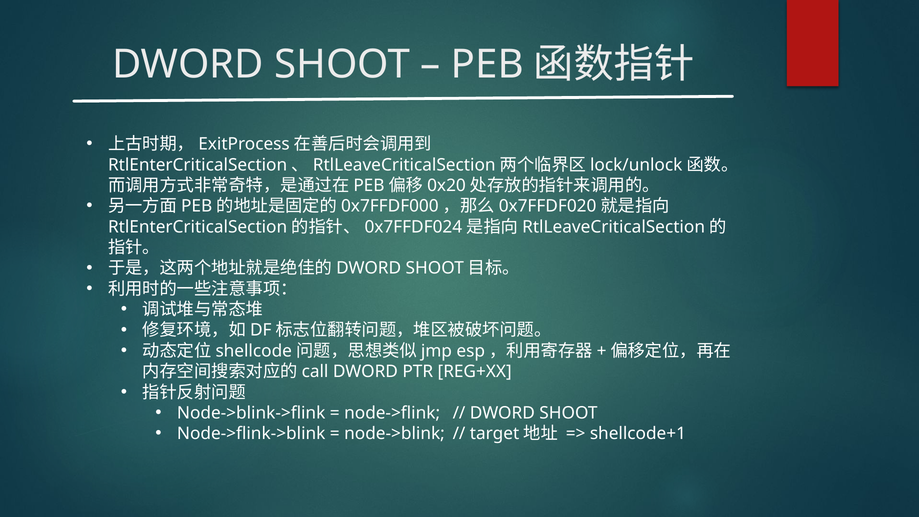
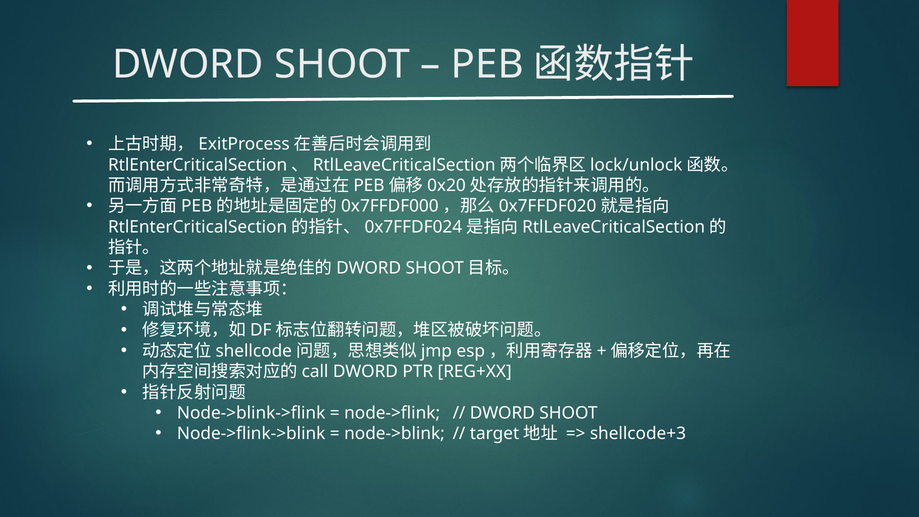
shellcode+1: shellcode+1 -> shellcode+3 (638, 434)
